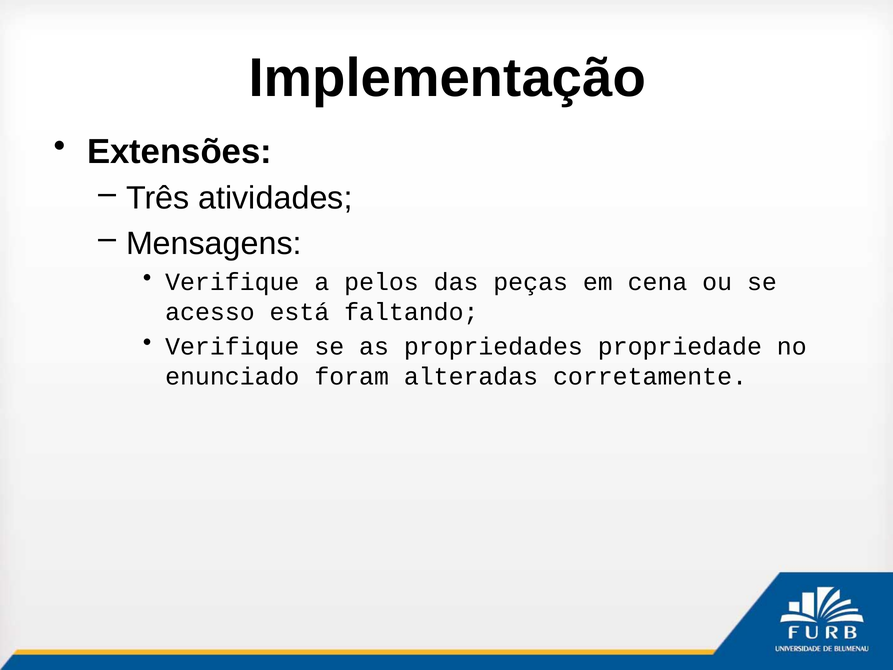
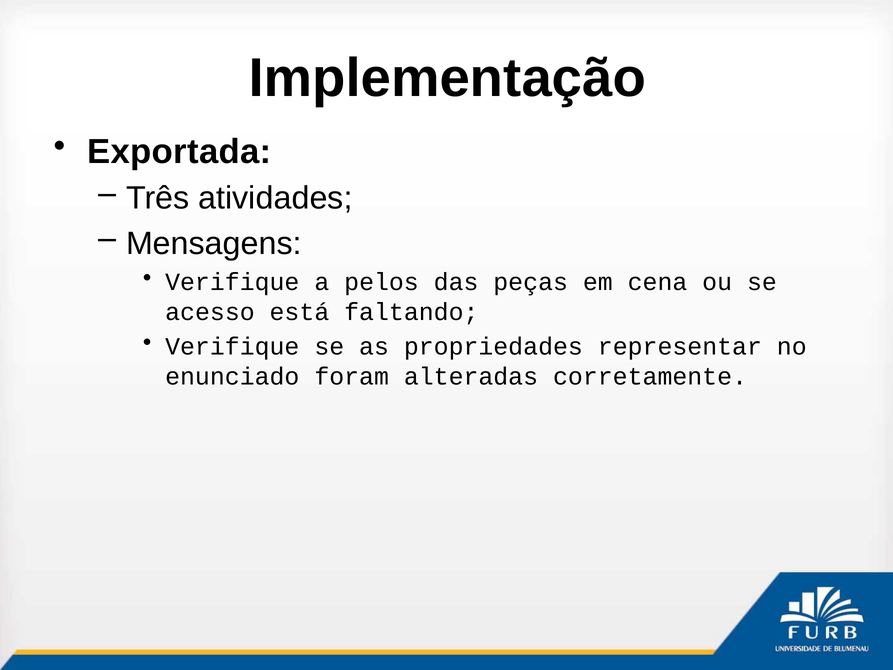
Extensões: Extensões -> Exportada (179, 152)
propriedade: propriedade -> representar (680, 347)
